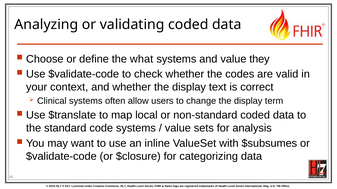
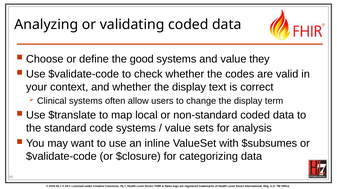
what: what -> good (142, 59)
